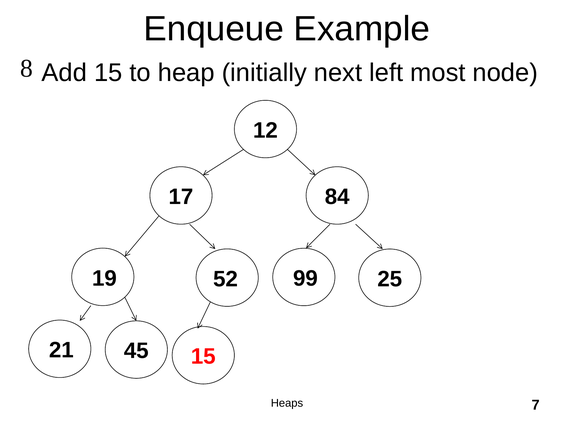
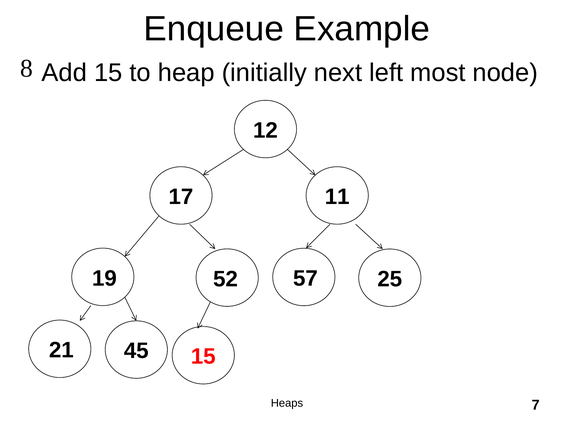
84: 84 -> 11 (337, 197)
99: 99 -> 57 (305, 278)
